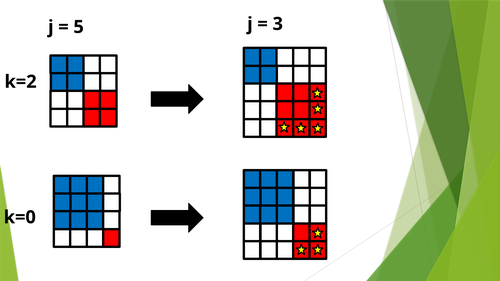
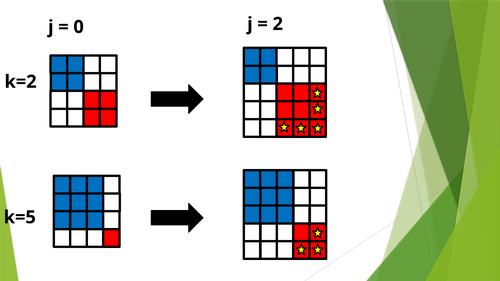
5: 5 -> 0 (79, 27)
3: 3 -> 2 (278, 24)
k=0: k=0 -> k=5 (20, 217)
